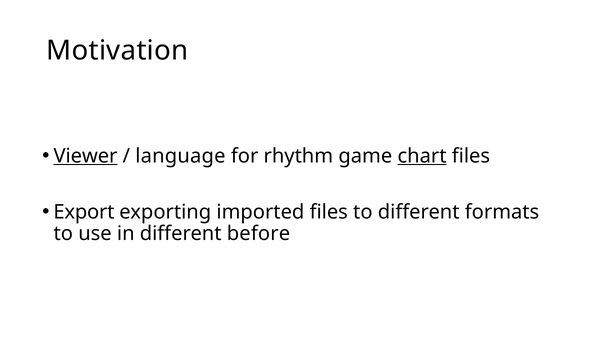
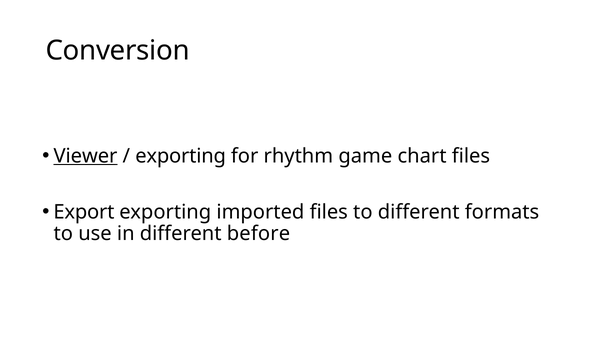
Motivation: Motivation -> Conversion (118, 51)
language: language -> exporting (181, 156)
chart underline: present -> none (422, 156)
